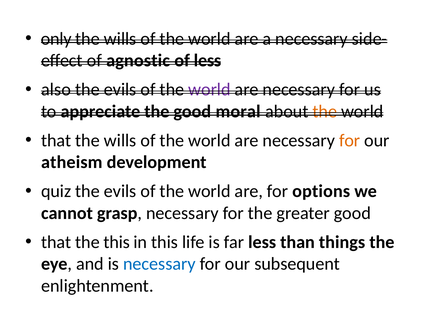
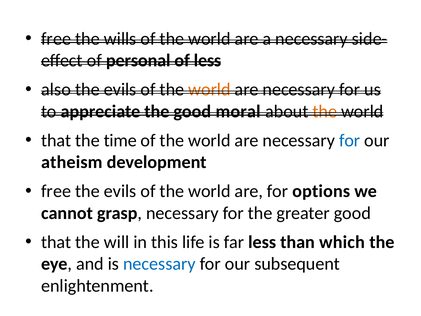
only: only -> free (56, 39)
agnostic: agnostic -> personal (138, 61)
world colour: purple -> orange (209, 90)
that the wills: wills -> time (120, 140)
for colour: orange -> blue (350, 140)
quiz: quiz -> free (56, 191)
the this: this -> will (117, 242)
things: things -> which (342, 242)
